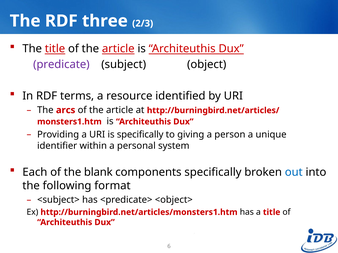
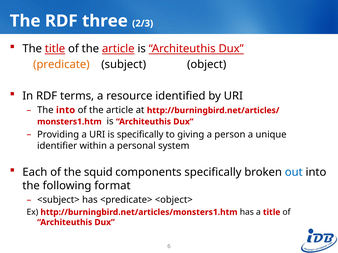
predicate colour: purple -> orange (61, 65)
The arcs: arcs -> into (66, 110)
blank: blank -> squid (98, 173)
